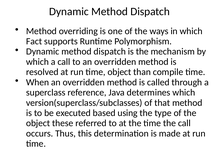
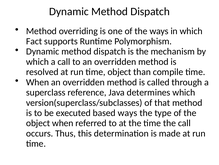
based using: using -> ways (128, 112)
object these: these -> when (63, 123)
